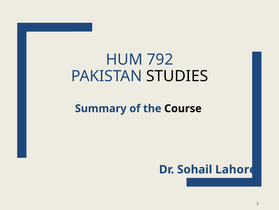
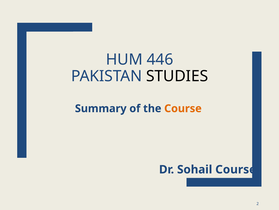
792: 792 -> 446 (160, 59)
Course colour: black -> orange (183, 108)
Sohail Lahore: Lahore -> Course (236, 169)
